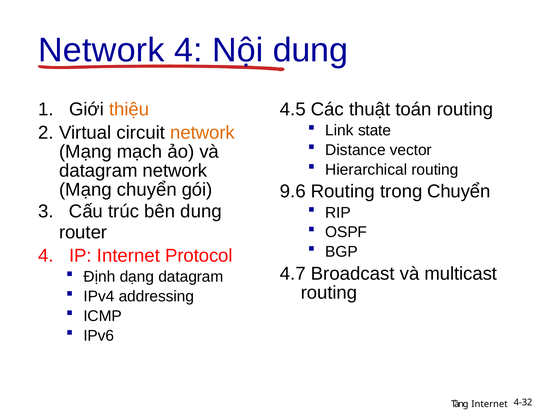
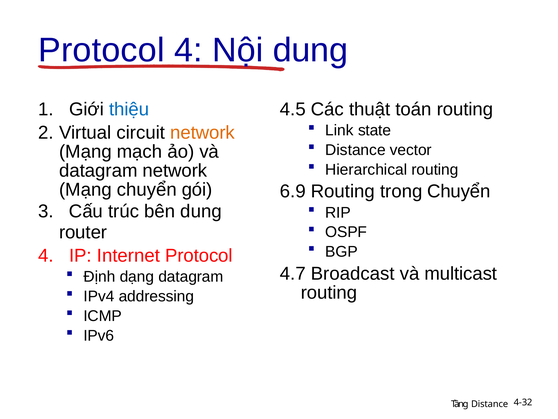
Network: Network -> Protocol (101, 50)
thiệu colour: orange -> blue (129, 109)
9.6: 9.6 -> 6.9 (293, 191)
Tầng Internet: Internet -> Distance (490, 404)
